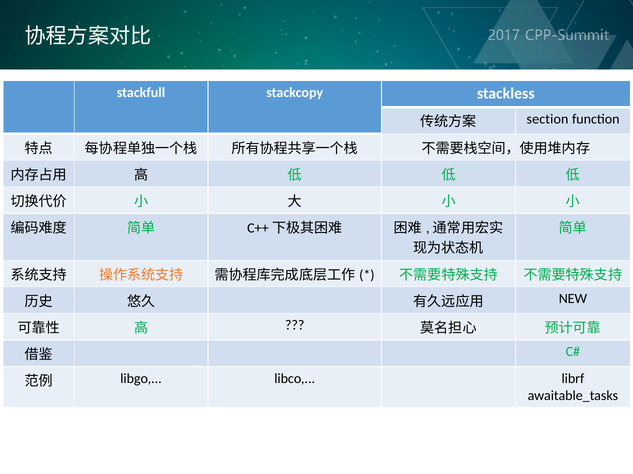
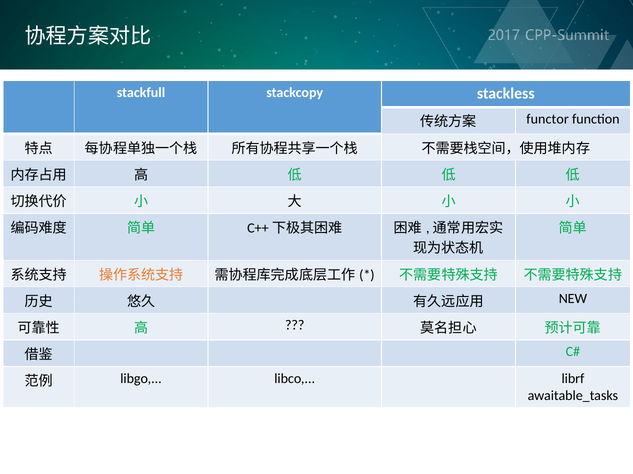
section: section -> functor (548, 119)
